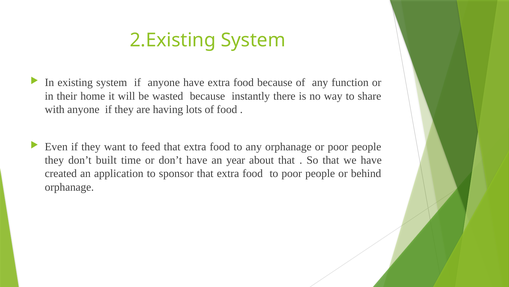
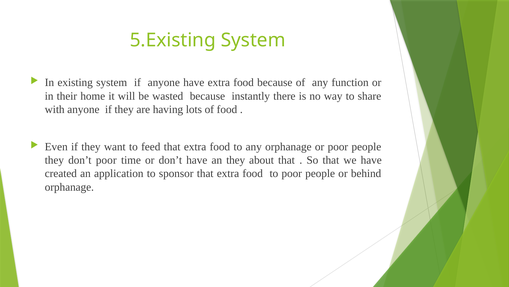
2.Existing: 2.Existing -> 5.Existing (173, 40)
don’t built: built -> poor (106, 160)
an year: year -> they (236, 160)
